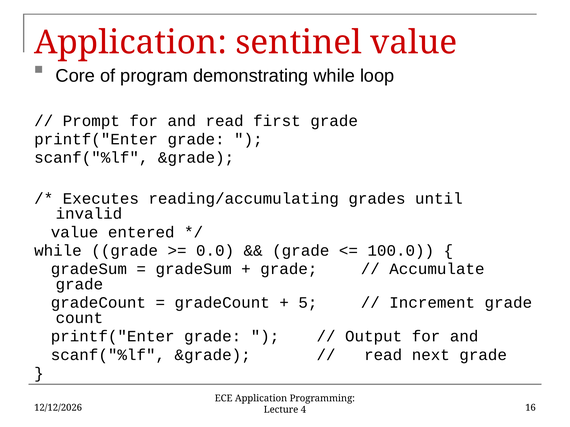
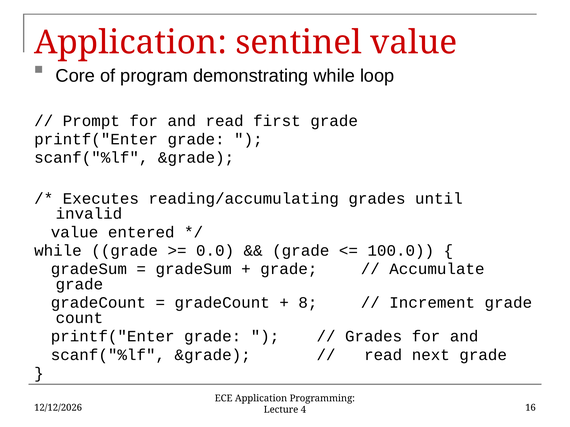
5: 5 -> 8 (308, 303)
Output: Output -> Grades (374, 337)
